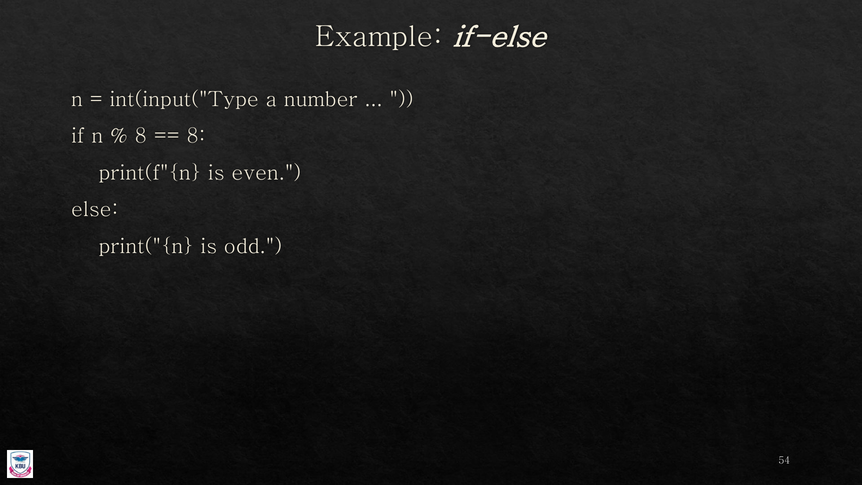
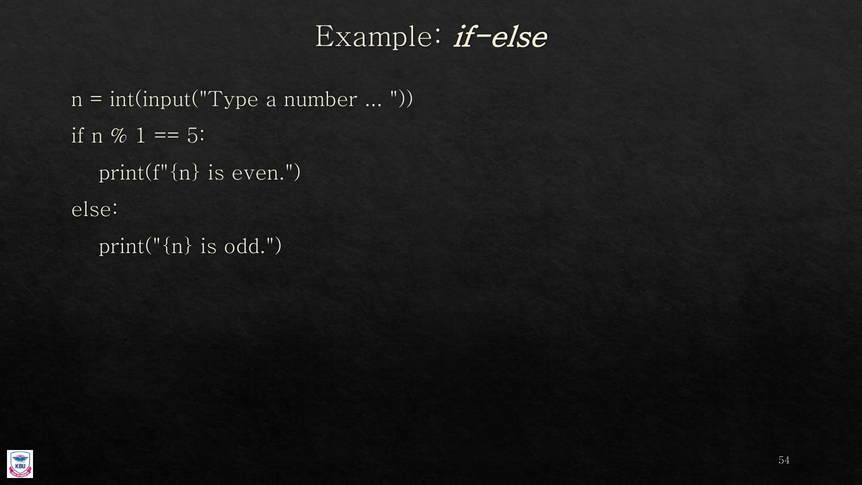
8: 8 -> 1 (141, 136)
8: 8 -> 5 (196, 136)
